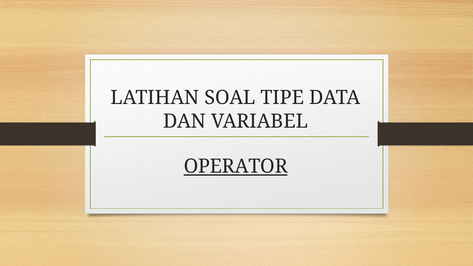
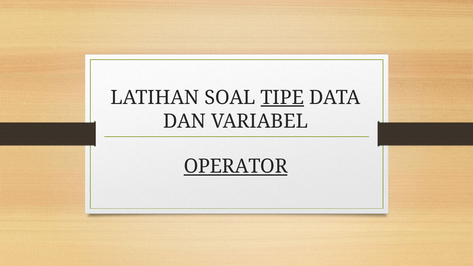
TIPE underline: none -> present (282, 98)
